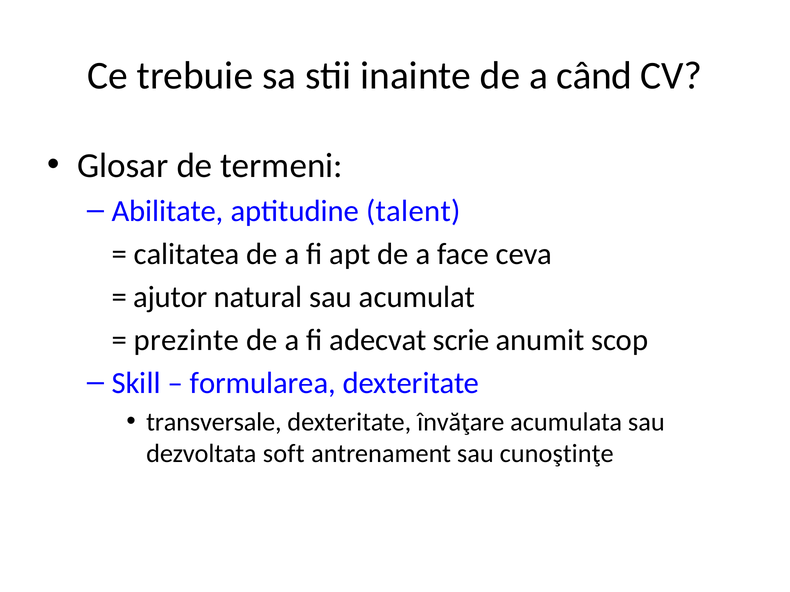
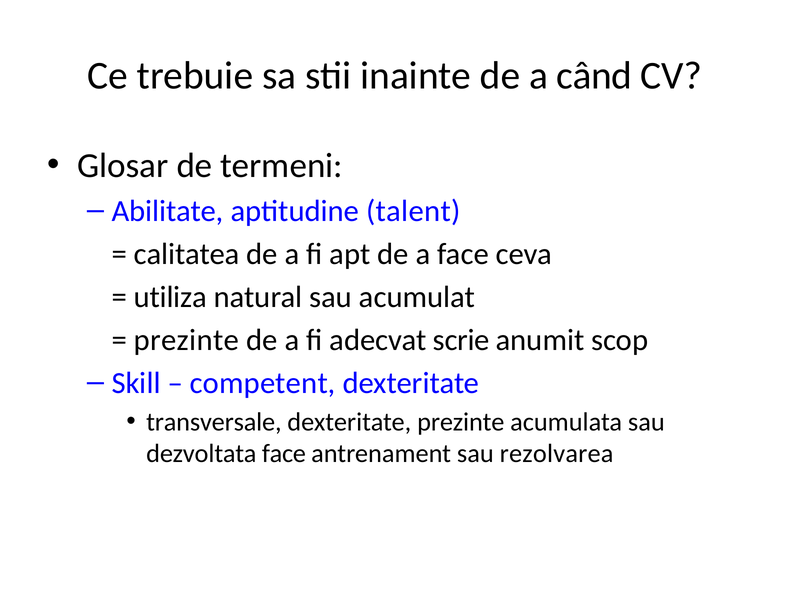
ajutor: ajutor -> utiliza (170, 297)
formularea: formularea -> competent (263, 383)
dexteritate învăţare: învăţare -> prezinte (461, 422)
dezvoltata soft: soft -> face (284, 454)
cunoştinţe: cunoştinţe -> rezolvarea (557, 454)
